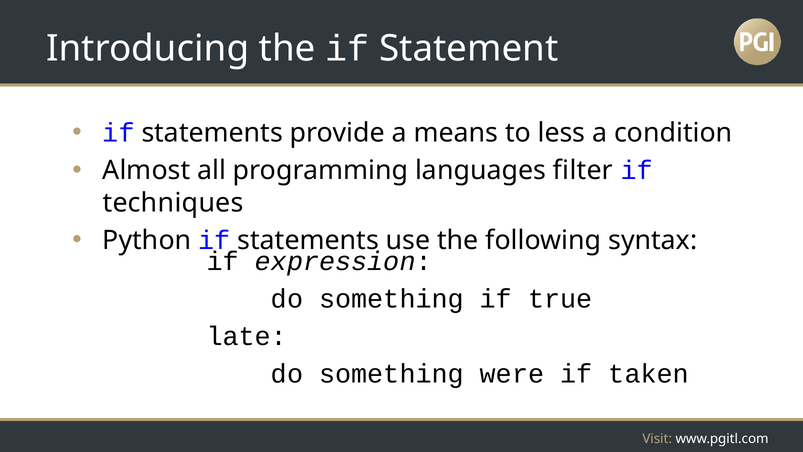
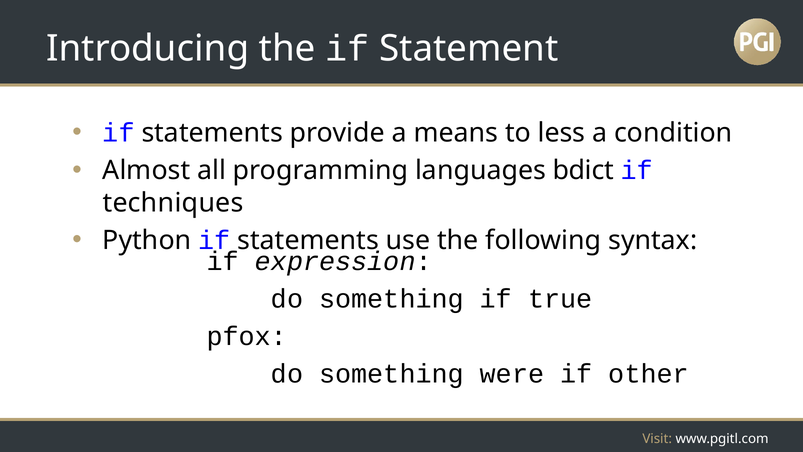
filter: filter -> bdict (583, 170)
late: late -> pfox (247, 336)
taken: taken -> other (649, 374)
